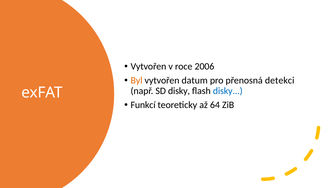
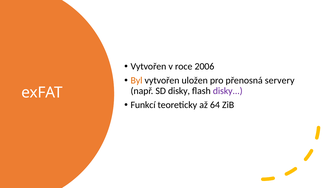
datum: datum -> uložen (195, 80)
detekci: detekci -> servery (280, 80)
disky colour: blue -> purple (228, 91)
